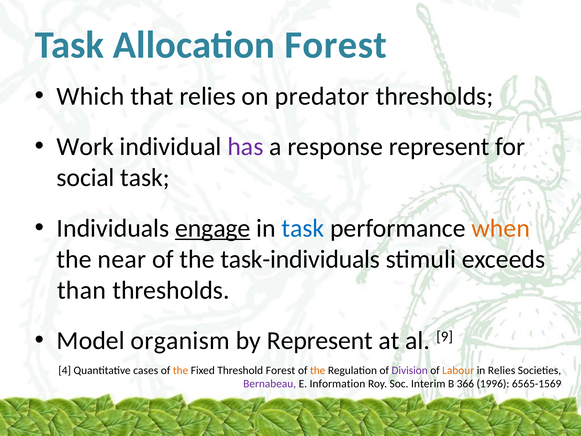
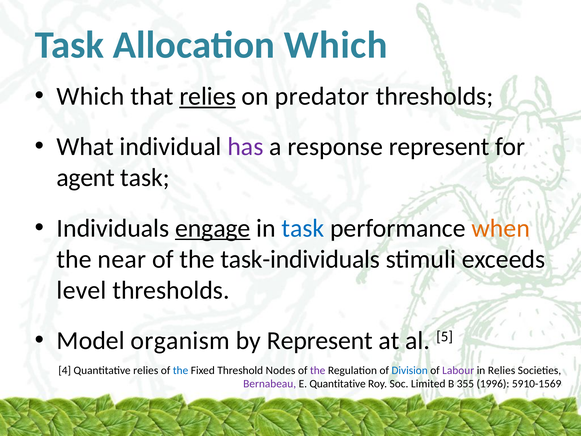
Allocation Forest: Forest -> Which (336, 45)
relies underline: none -> present (208, 96)
Work: Work -> What (85, 147)
social: social -> agent (86, 178)
than: than -> level (82, 290)
9: 9 -> 5 (445, 336)
Quantitative cases: cases -> relies (146, 370)
the colour: orange -> blue (181, 370)
Threshold Forest: Forest -> Nodes (281, 370)
the colour: orange -> purple (318, 370)
Division colour: purple -> blue (410, 370)
Labour colour: orange -> purple (458, 370)
E Information: Information -> Quantitative (338, 384)
Interim: Interim -> Limited (428, 384)
366: 366 -> 355 (465, 384)
6565-1569: 6565-1569 -> 5910-1569 (537, 384)
